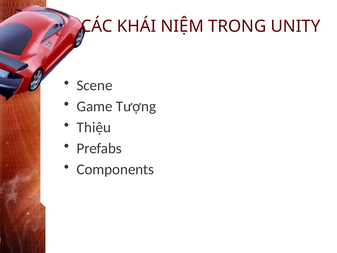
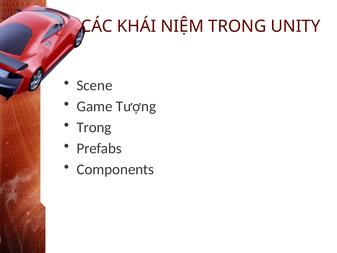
Thiệu: Thiệu -> Trong (94, 127)
